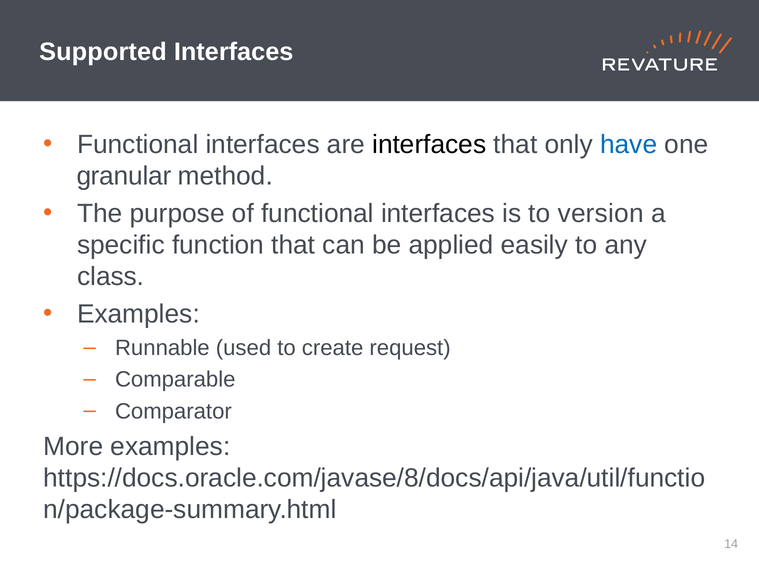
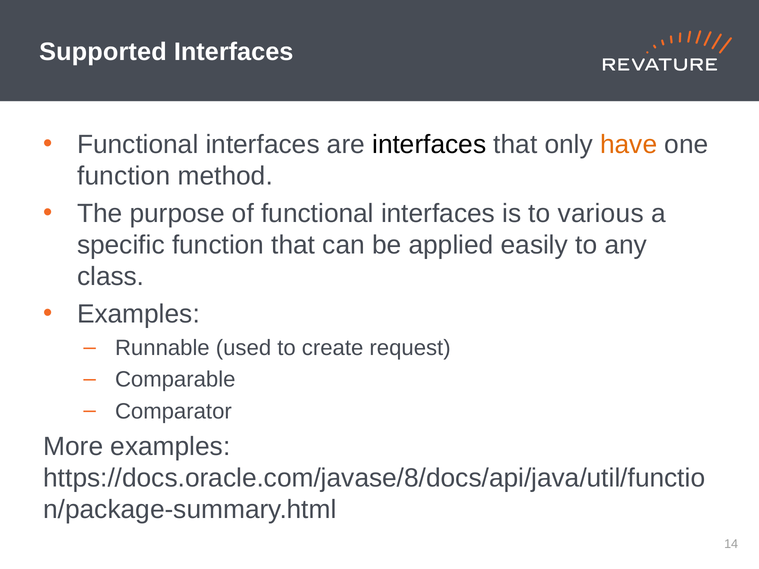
have colour: blue -> orange (629, 144)
granular: granular -> function (124, 176)
version: version -> various (601, 214)
